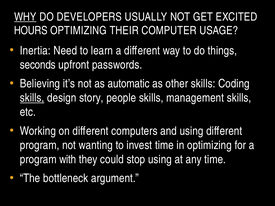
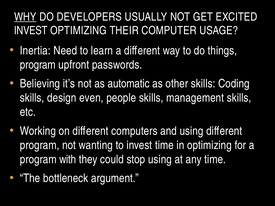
HOURS: HOURS -> INVEST (31, 31)
seconds: seconds -> program (38, 65)
skills underline: present -> none (32, 98)
story: story -> even (91, 98)
